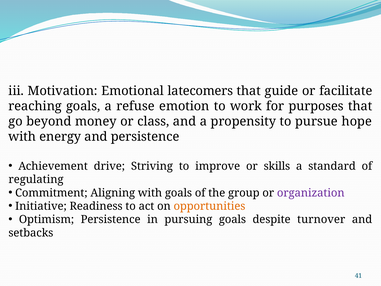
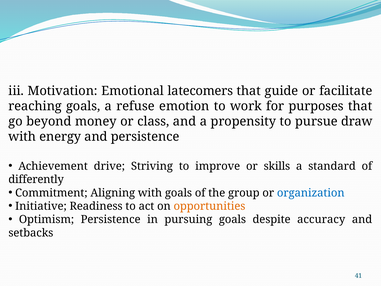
hope: hope -> draw (357, 121)
regulating: regulating -> differently (36, 179)
organization colour: purple -> blue (311, 193)
turnover: turnover -> accuracy (321, 219)
